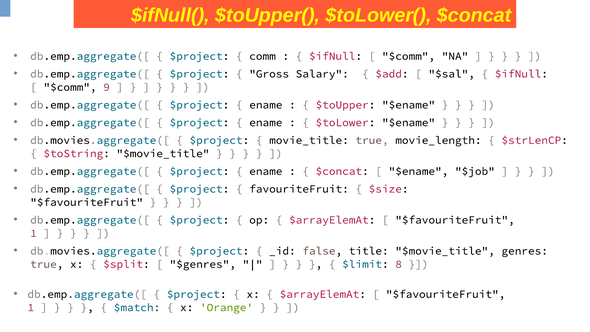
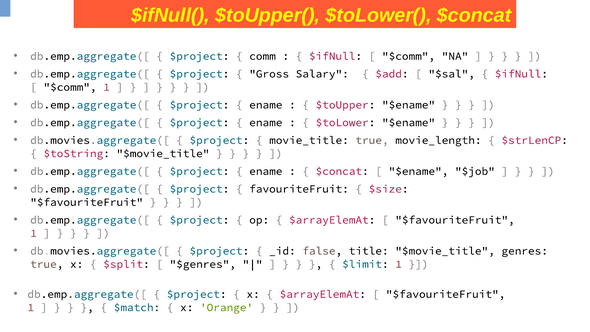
$comm 9: 9 -> 1 (107, 87)
$limit 8: 8 -> 1 (399, 264)
